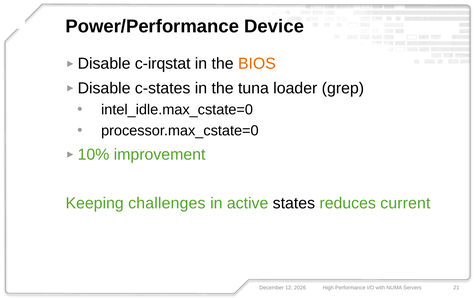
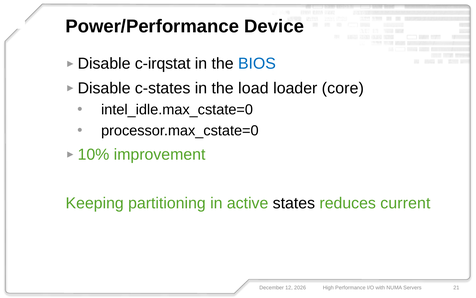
BIOS colour: orange -> blue (257, 64)
tuna: tuna -> load (253, 88)
grep: grep -> core (343, 88)
challenges: challenges -> partitioning (167, 203)
